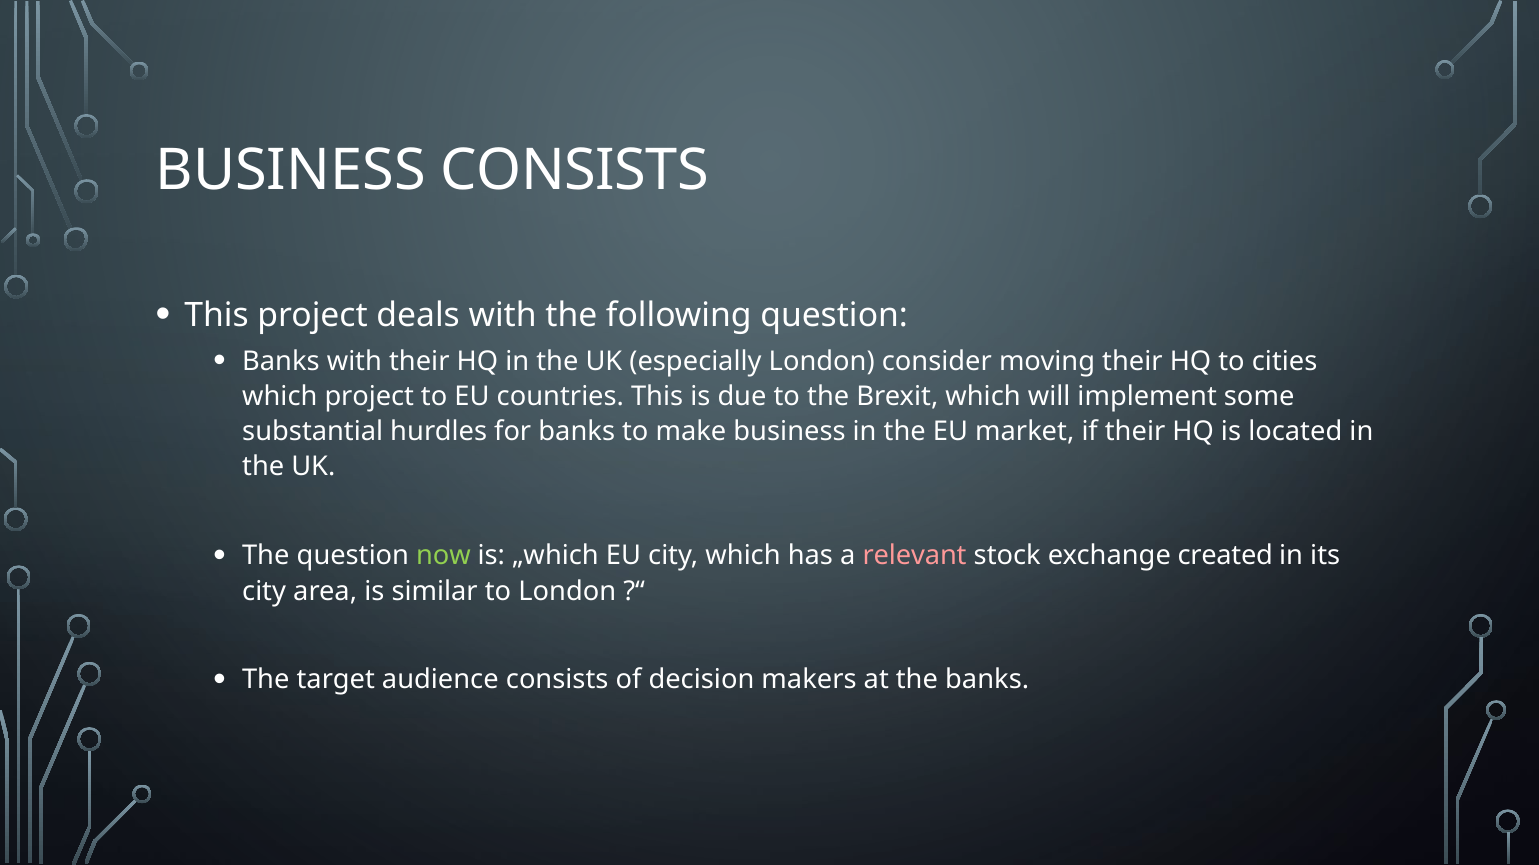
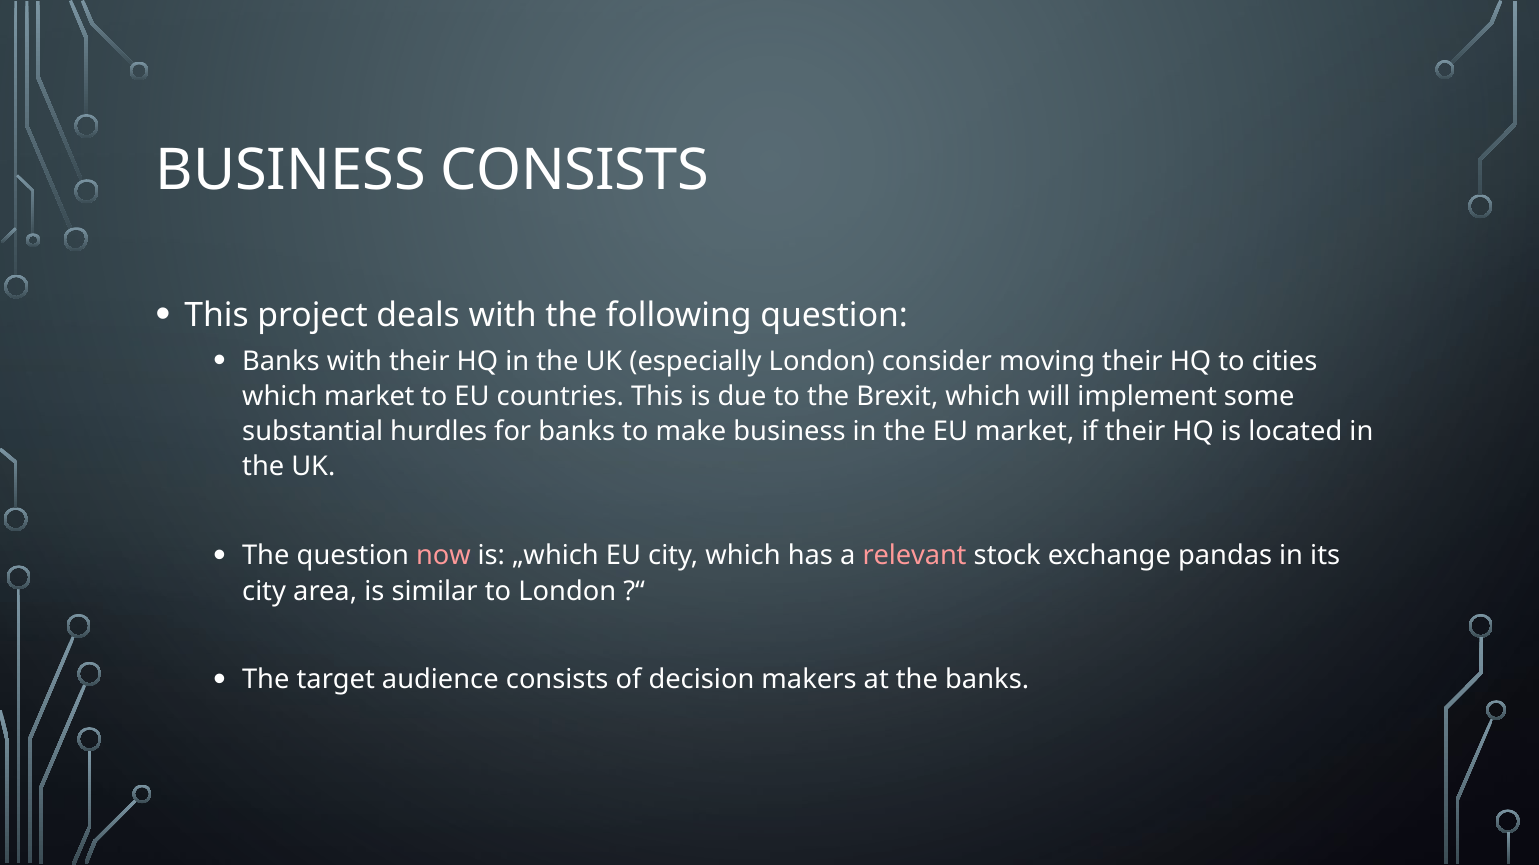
which project: project -> market (369, 397)
now colour: light green -> pink (443, 556)
created: created -> pandas (1225, 556)
